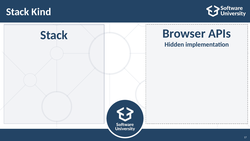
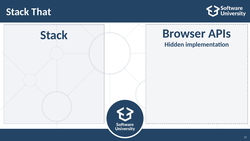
Kind: Kind -> That (41, 12)
